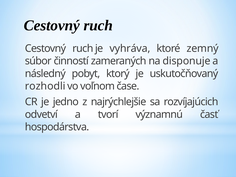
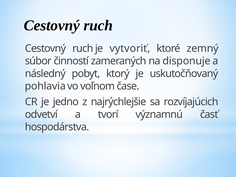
vyhráva: vyhráva -> vytvoriť (130, 48)
rozhodli: rozhodli -> pohlavia (45, 86)
